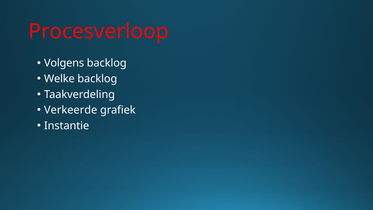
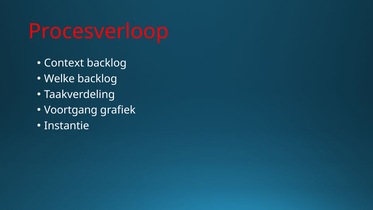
Volgens: Volgens -> Context (64, 63)
Verkeerde: Verkeerde -> Voortgang (71, 110)
